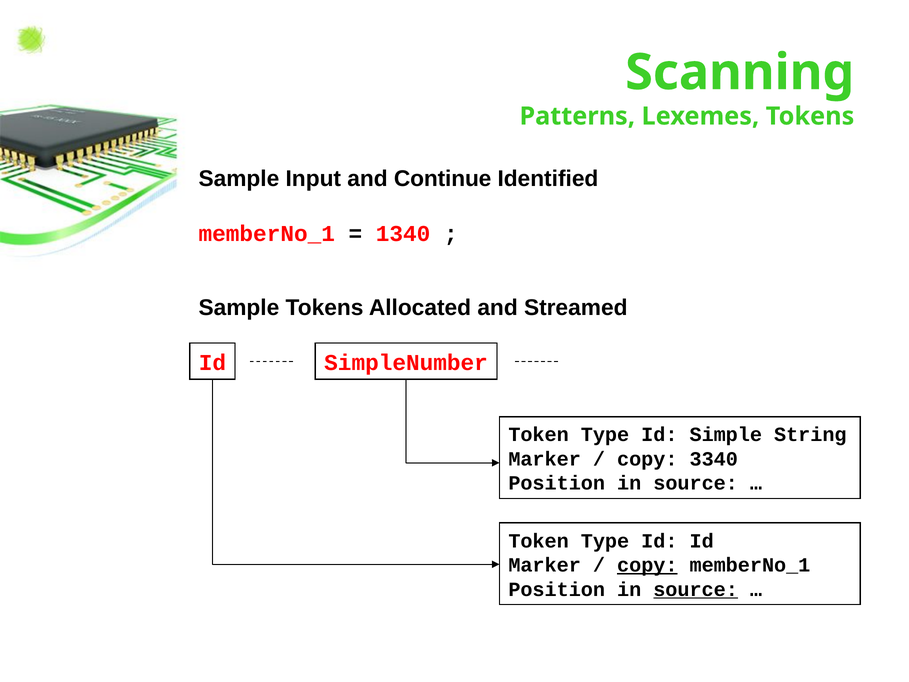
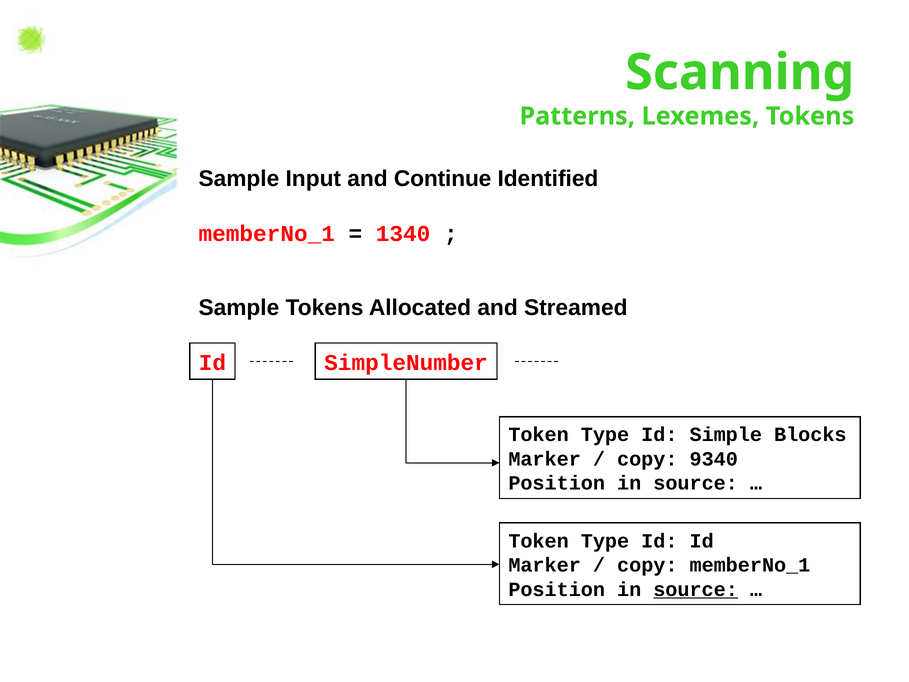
String: String -> Blocks (810, 435)
3340: 3340 -> 9340 (714, 459)
copy underline: present -> none (647, 565)
